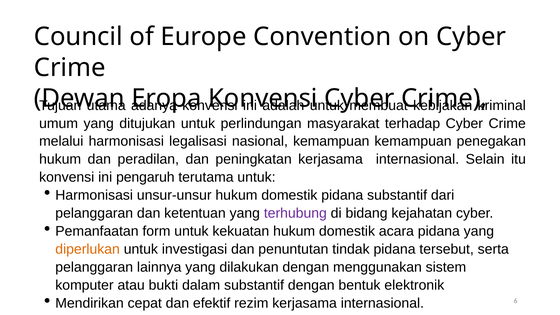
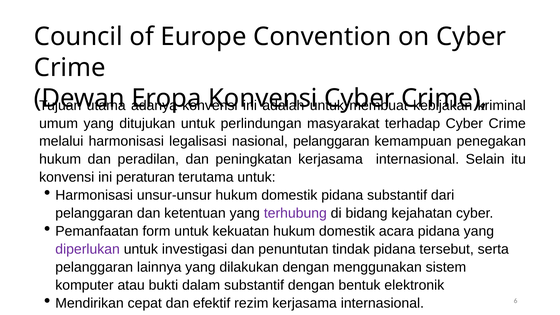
nasional kemampuan: kemampuan -> pelanggaran (331, 141)
pengaruh: pengaruh -> peraturan (145, 177)
diperlukan colour: orange -> purple (88, 249)
